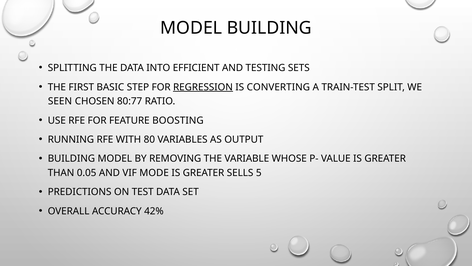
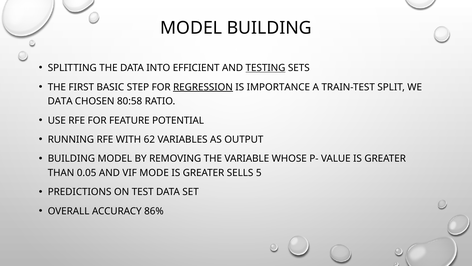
TESTING underline: none -> present (265, 68)
CONVERTING: CONVERTING -> IMPORTANCE (278, 87)
SEEN: SEEN -> DATA (60, 101)
80:77: 80:77 -> 80:58 (130, 101)
BOOSTING: BOOSTING -> POTENTIAL (178, 120)
80: 80 -> 62 (149, 139)
42%: 42% -> 86% (154, 211)
